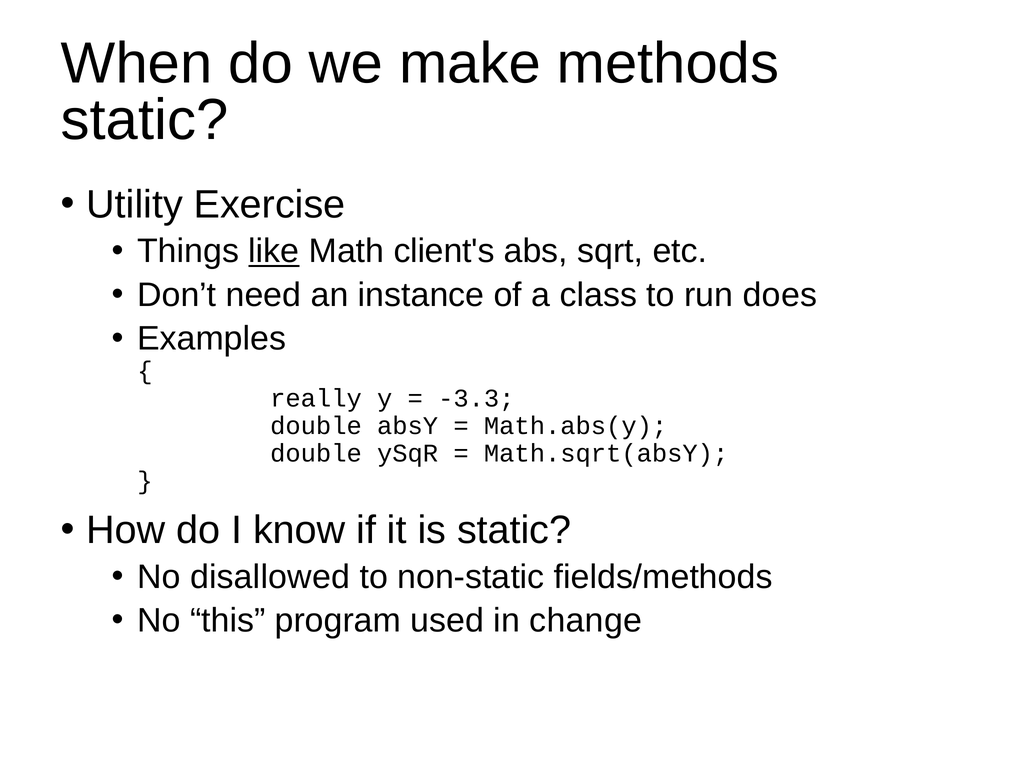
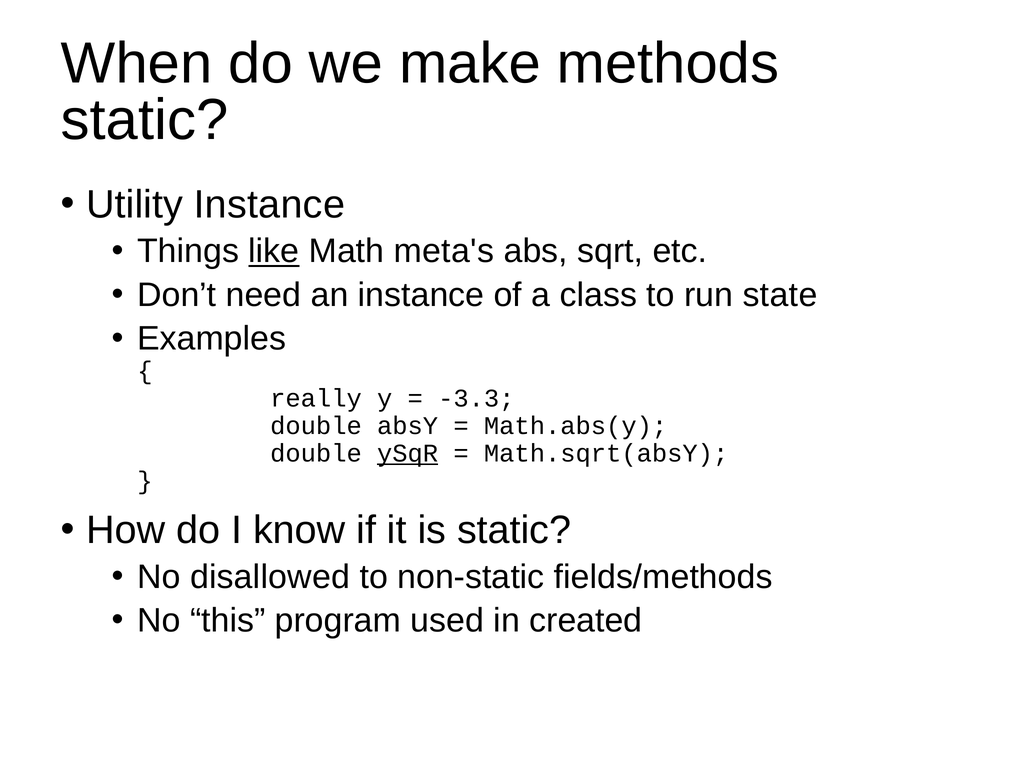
Utility Exercise: Exercise -> Instance (269, 204)
client's: client's -> meta's (444, 251)
does: does -> state (780, 295)
ySqR underline: none -> present (408, 453)
change: change -> created (586, 620)
